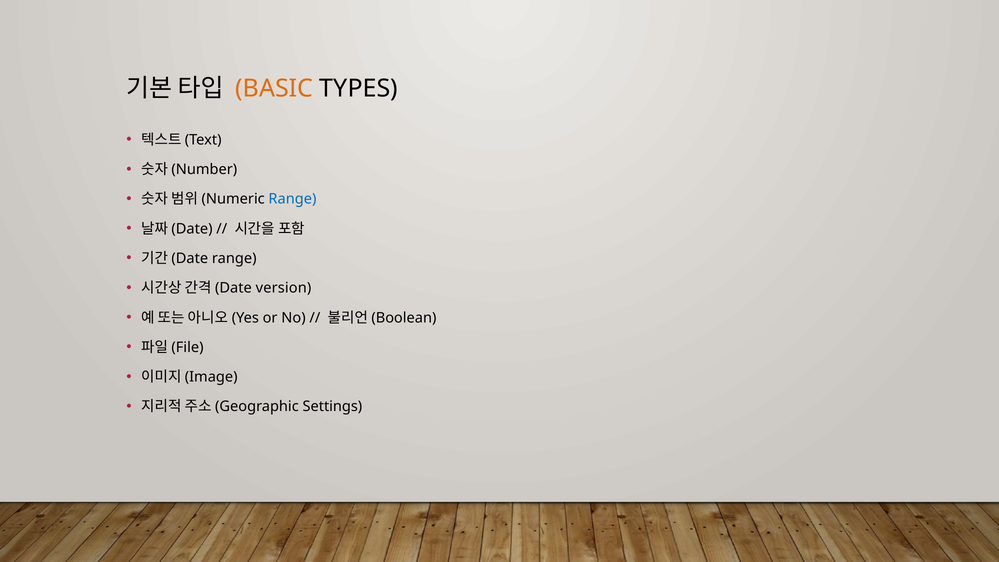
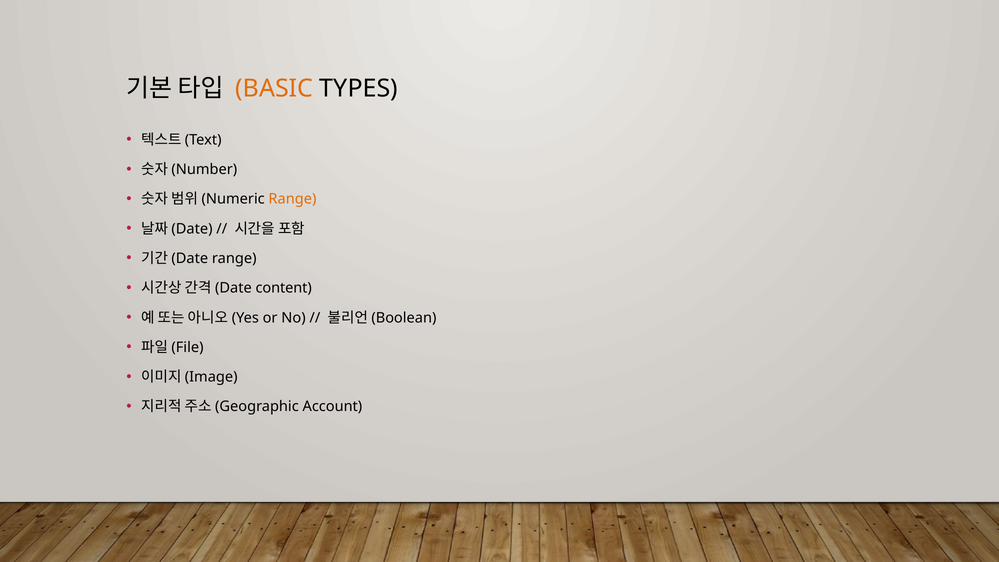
Range colour: blue -> orange (292, 199)
version: version -> content (284, 288)
Settings: Settings -> Account (332, 407)
